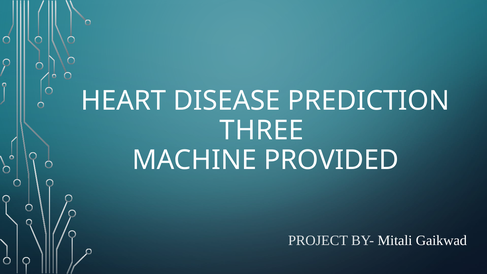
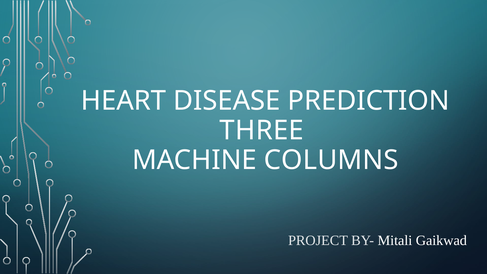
PROVIDED: PROVIDED -> COLUMNS (331, 160)
